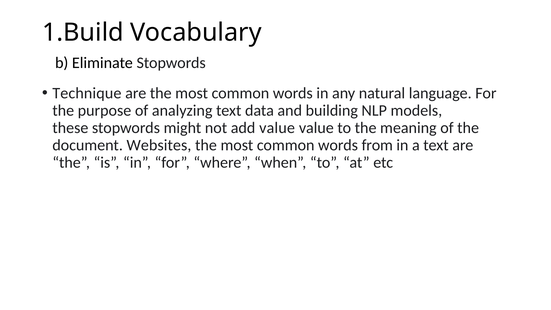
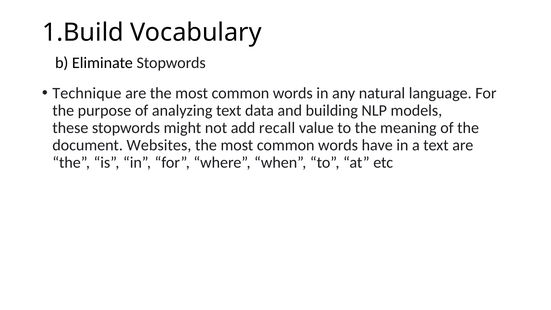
add value: value -> recall (277, 128)
from: from -> have (377, 145)
